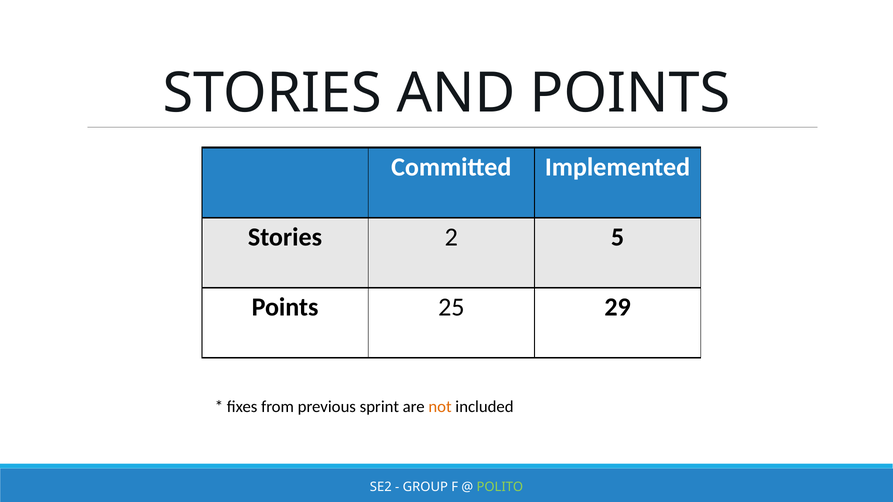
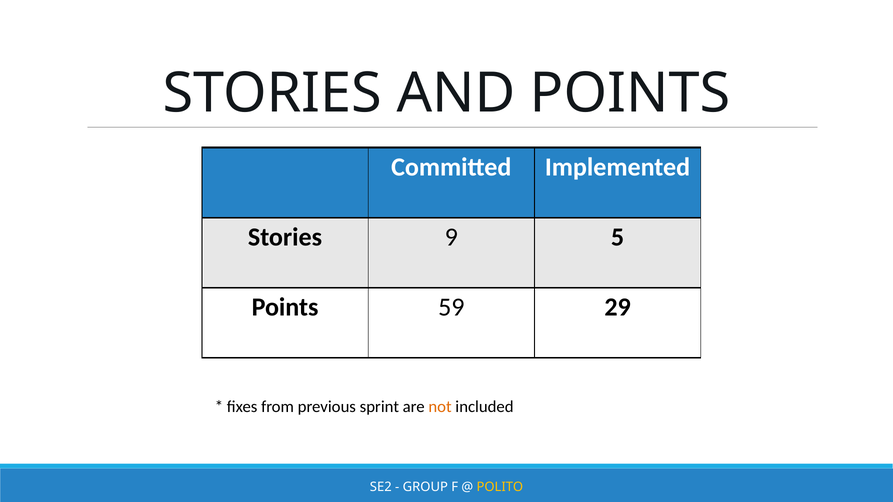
2: 2 -> 9 (451, 237)
25: 25 -> 59 (451, 307)
POLITO colour: light green -> yellow (500, 487)
